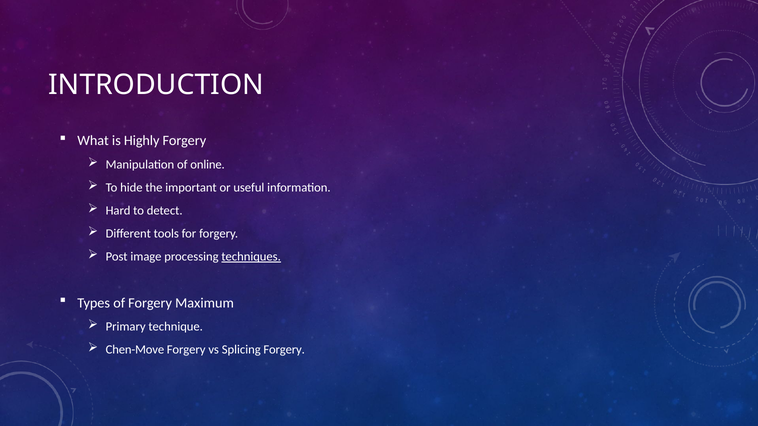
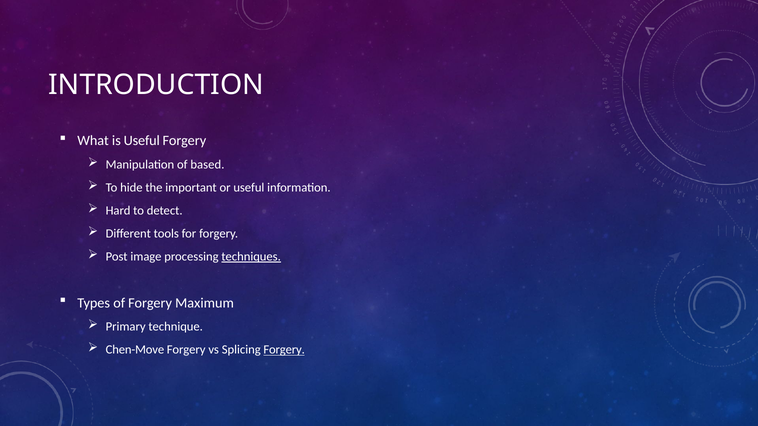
is Highly: Highly -> Useful (142, 141)
online: online -> based (207, 165)
Forgery underline: none -> present (284, 350)
